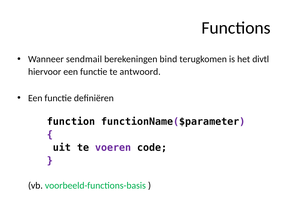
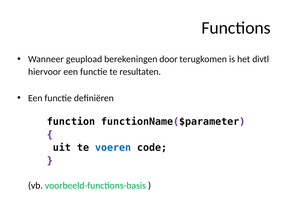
sendmail: sendmail -> geupload (84, 59)
bind: bind -> door (168, 59)
antwoord: antwoord -> resultaten (140, 72)
voeren colour: purple -> blue (113, 148)
